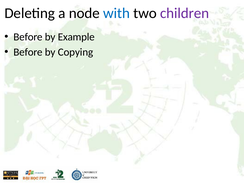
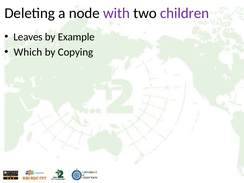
with colour: blue -> purple (117, 13)
Before: Before -> Leaves (28, 37)
Before: Before -> Which (28, 52)
